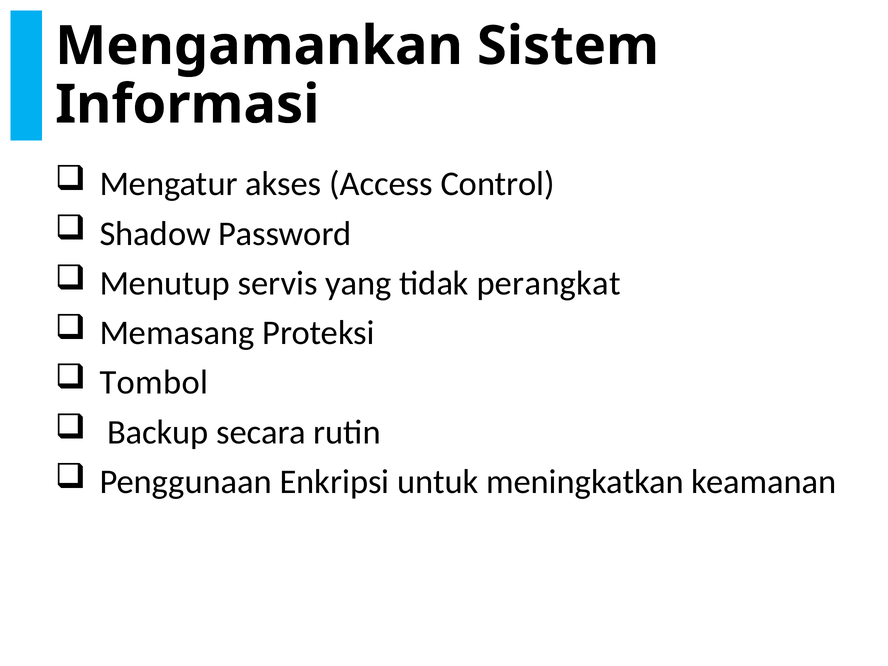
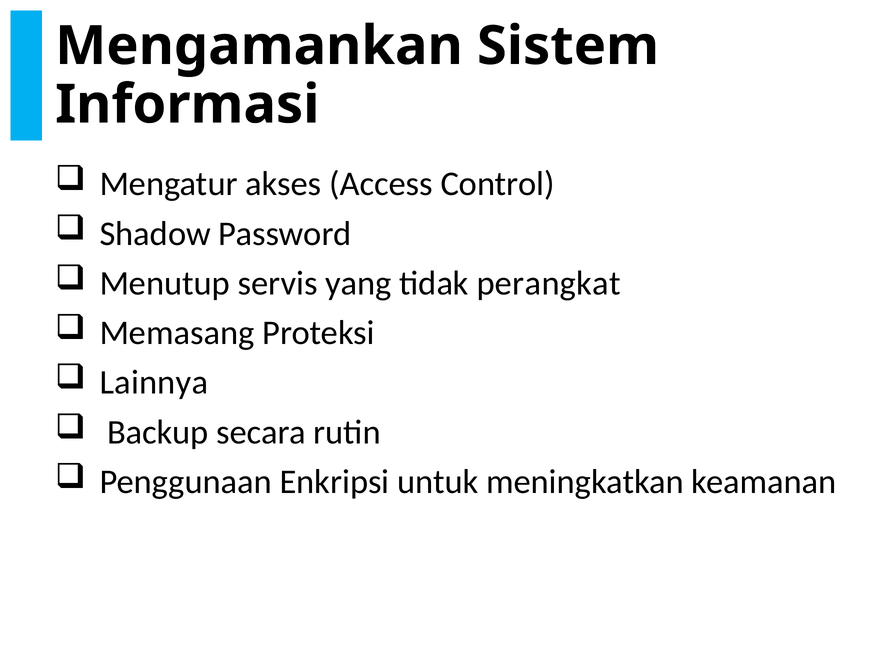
Tombol: Tombol -> Lainnya (154, 383)
